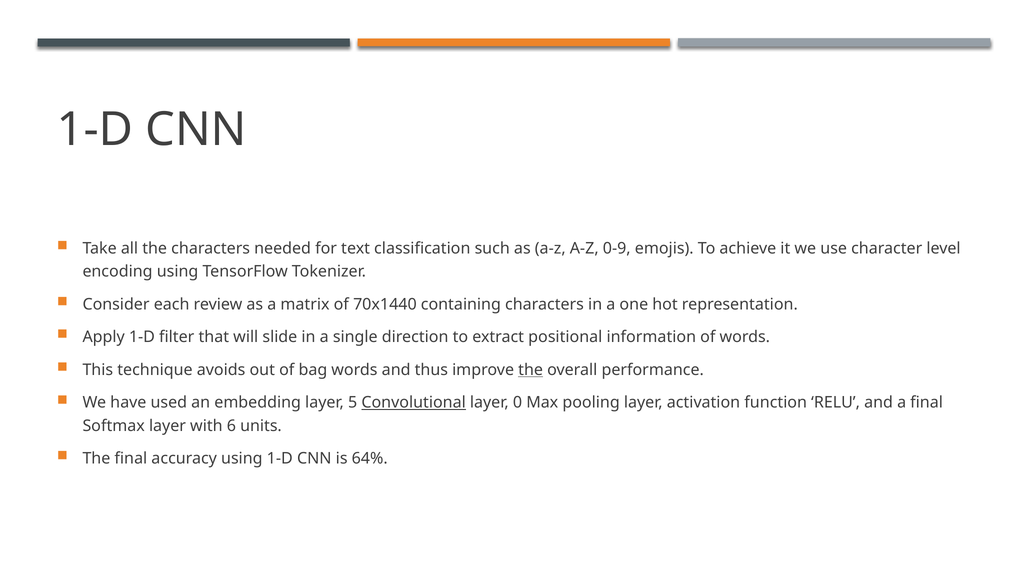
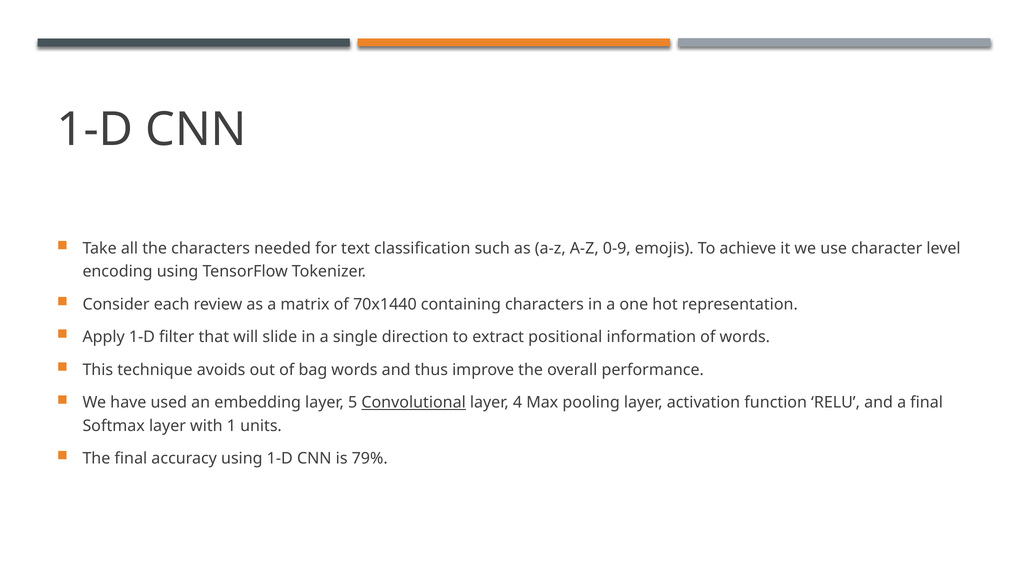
the underline: present -> none (531, 370)
0: 0 -> 4 (517, 403)
6: 6 -> 1 (231, 426)
64%: 64% -> 79% (370, 459)
